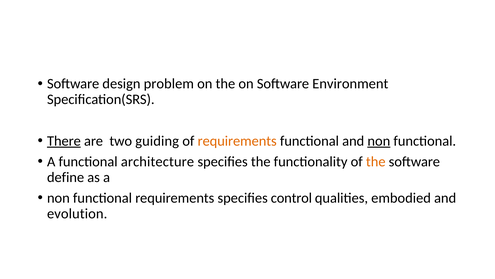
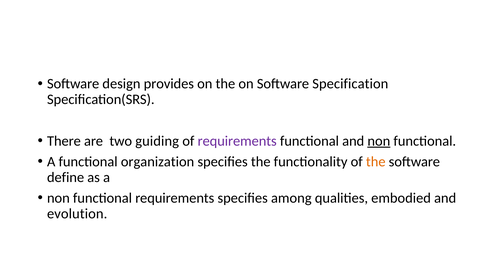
problem: problem -> provides (169, 84)
Environment: Environment -> Specification (350, 84)
There underline: present -> none (64, 141)
requirements colour: orange -> purple (237, 141)
architecture: architecture -> organization (158, 161)
control: control -> among (291, 198)
